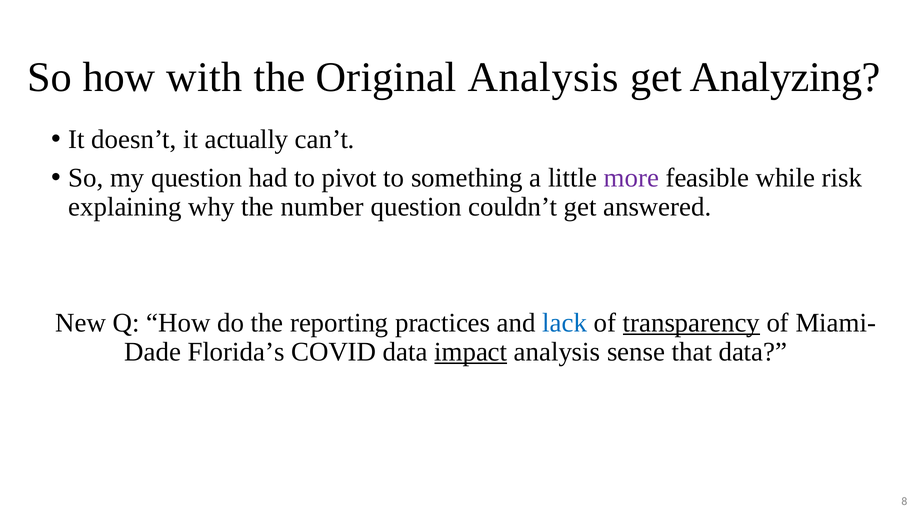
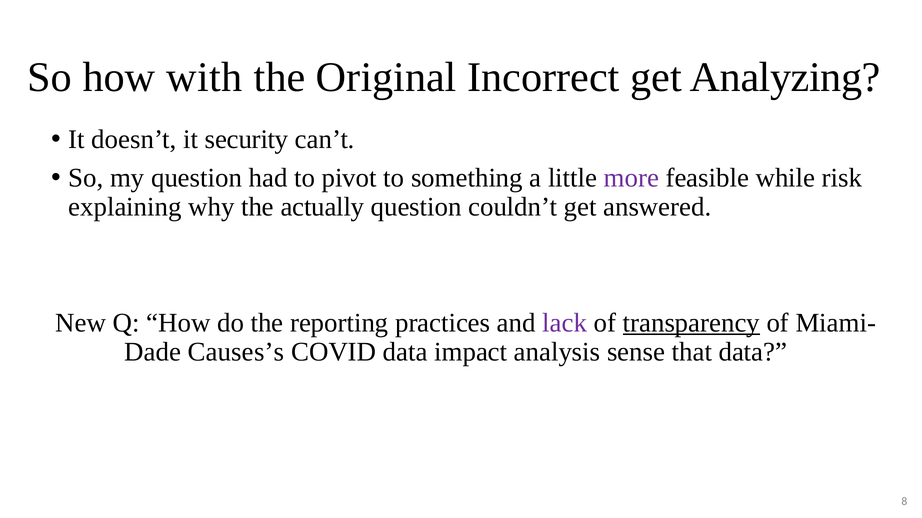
Original Analysis: Analysis -> Incorrect (543, 77)
actually: actually -> security (247, 139)
number: number -> actually (322, 207)
lack colour: blue -> purple (565, 323)
Florida’s: Florida’s -> Causes’s (236, 352)
impact underline: present -> none (471, 352)
